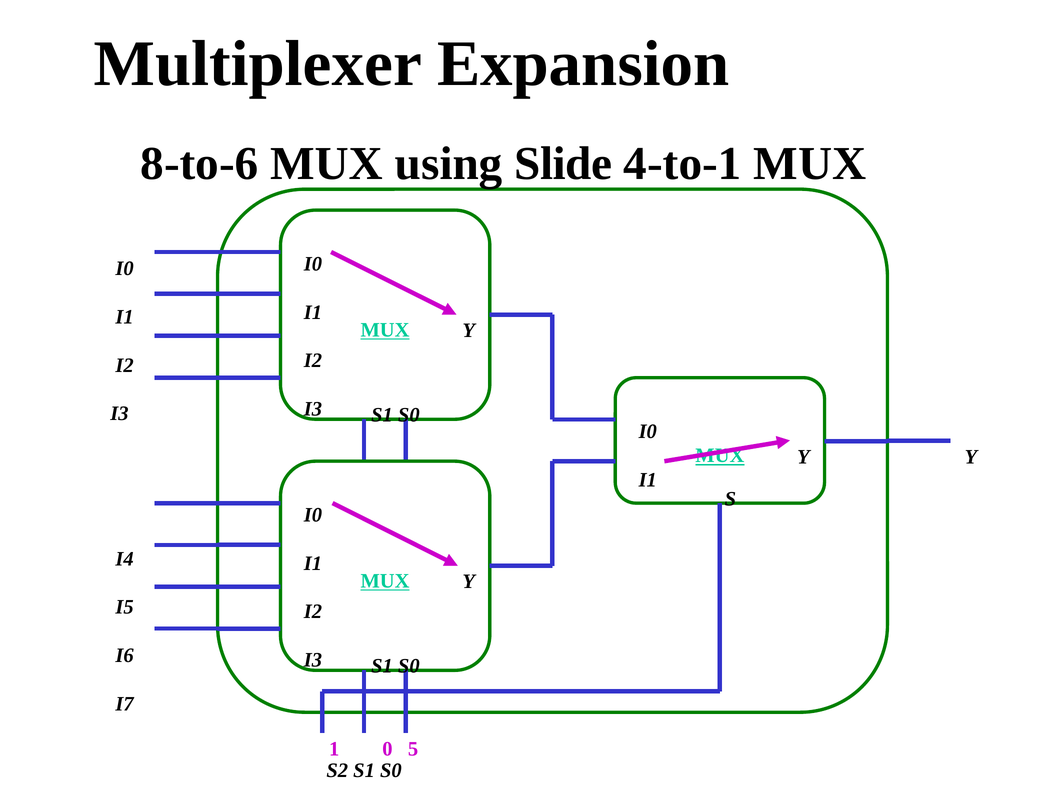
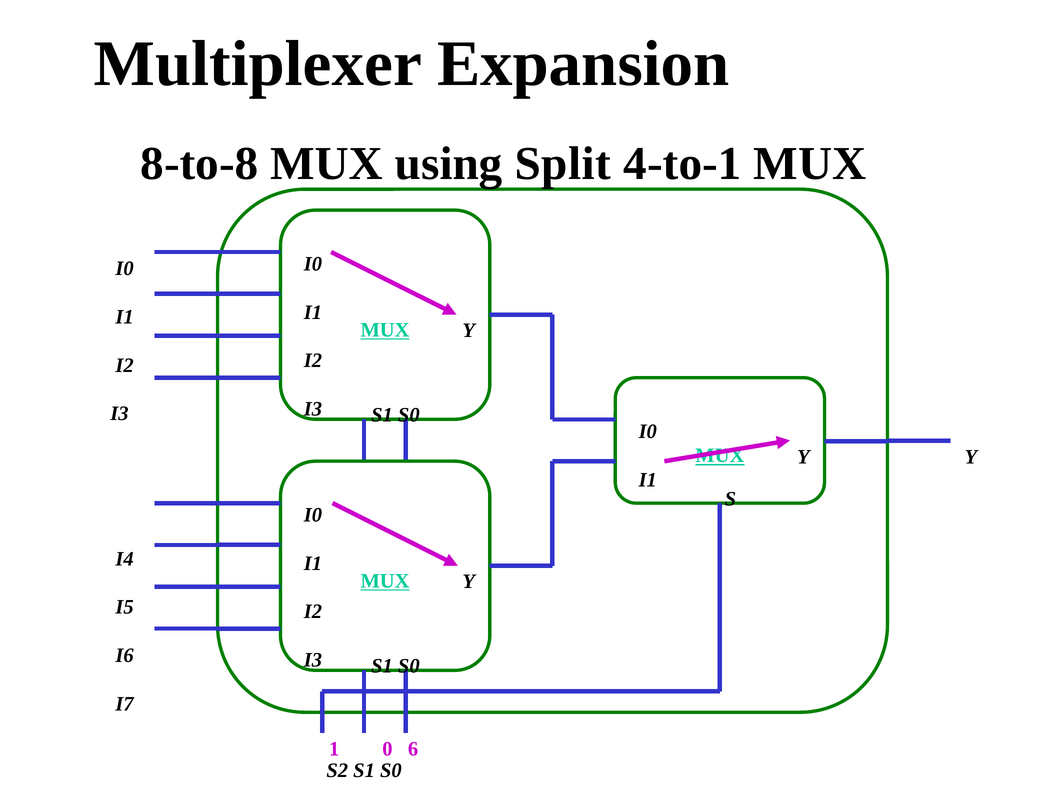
8-to-6: 8-to-6 -> 8-to-8 (199, 164)
Slide: Slide -> Split (563, 164)
5: 5 -> 6 (413, 749)
